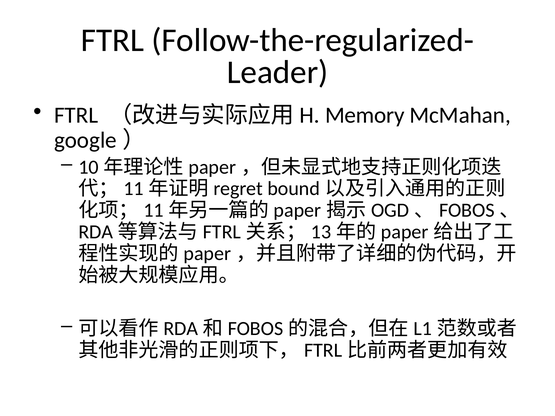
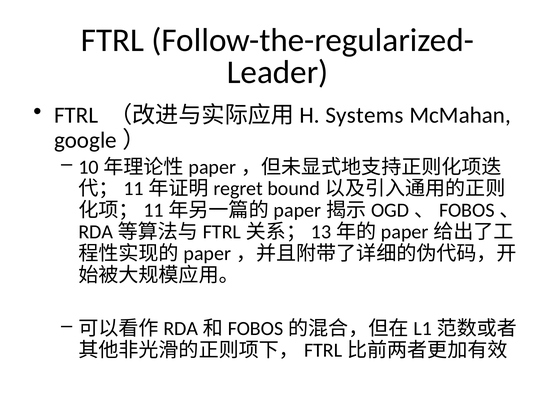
Memory: Memory -> Systems (365, 115)
